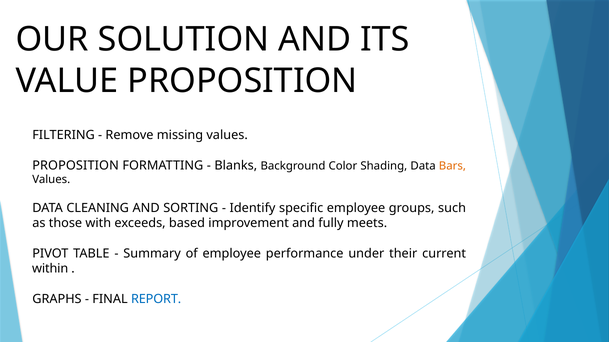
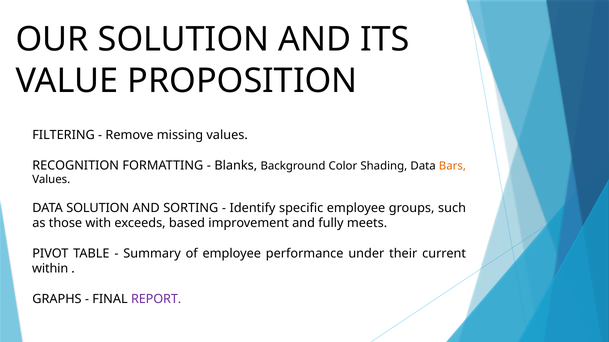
PROPOSITION: PROPOSITION -> RECOGNITION (76, 166)
DATA CLEANING: CLEANING -> SOLUTION (98, 208)
REPORT colour: blue -> purple (156, 300)
